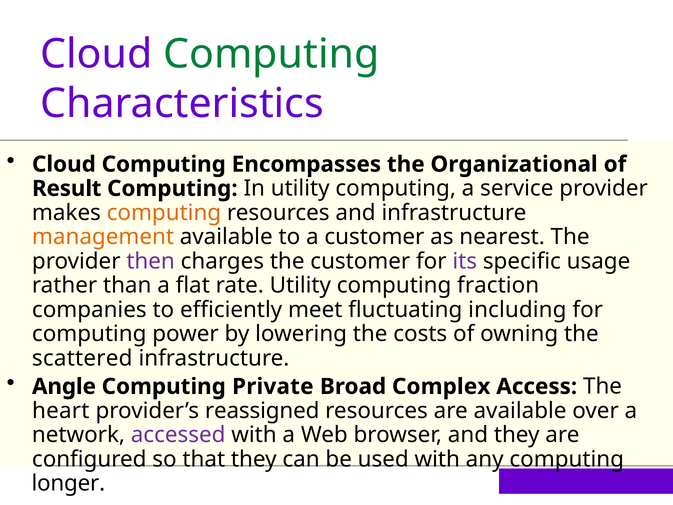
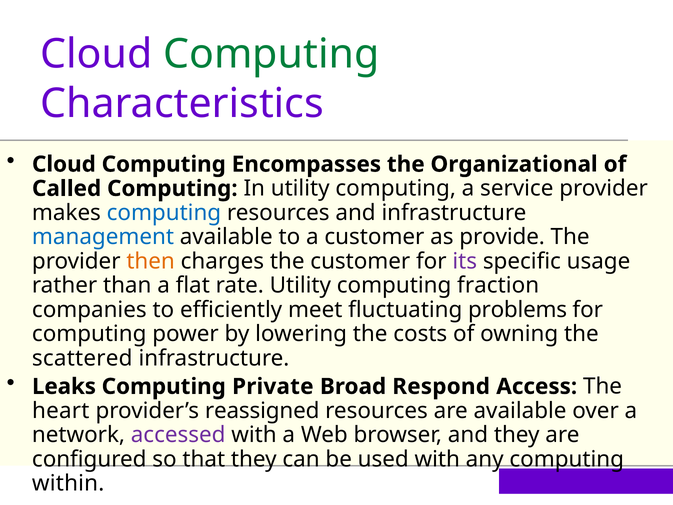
Result: Result -> Called (67, 188)
computing colour: orange -> blue (164, 213)
management colour: orange -> blue (103, 237)
nearest: nearest -> provide (502, 237)
then colour: purple -> orange (151, 261)
including: including -> problems (518, 310)
Angle: Angle -> Leaks (64, 386)
Complex: Complex -> Respond (441, 386)
longer: longer -> within (68, 483)
